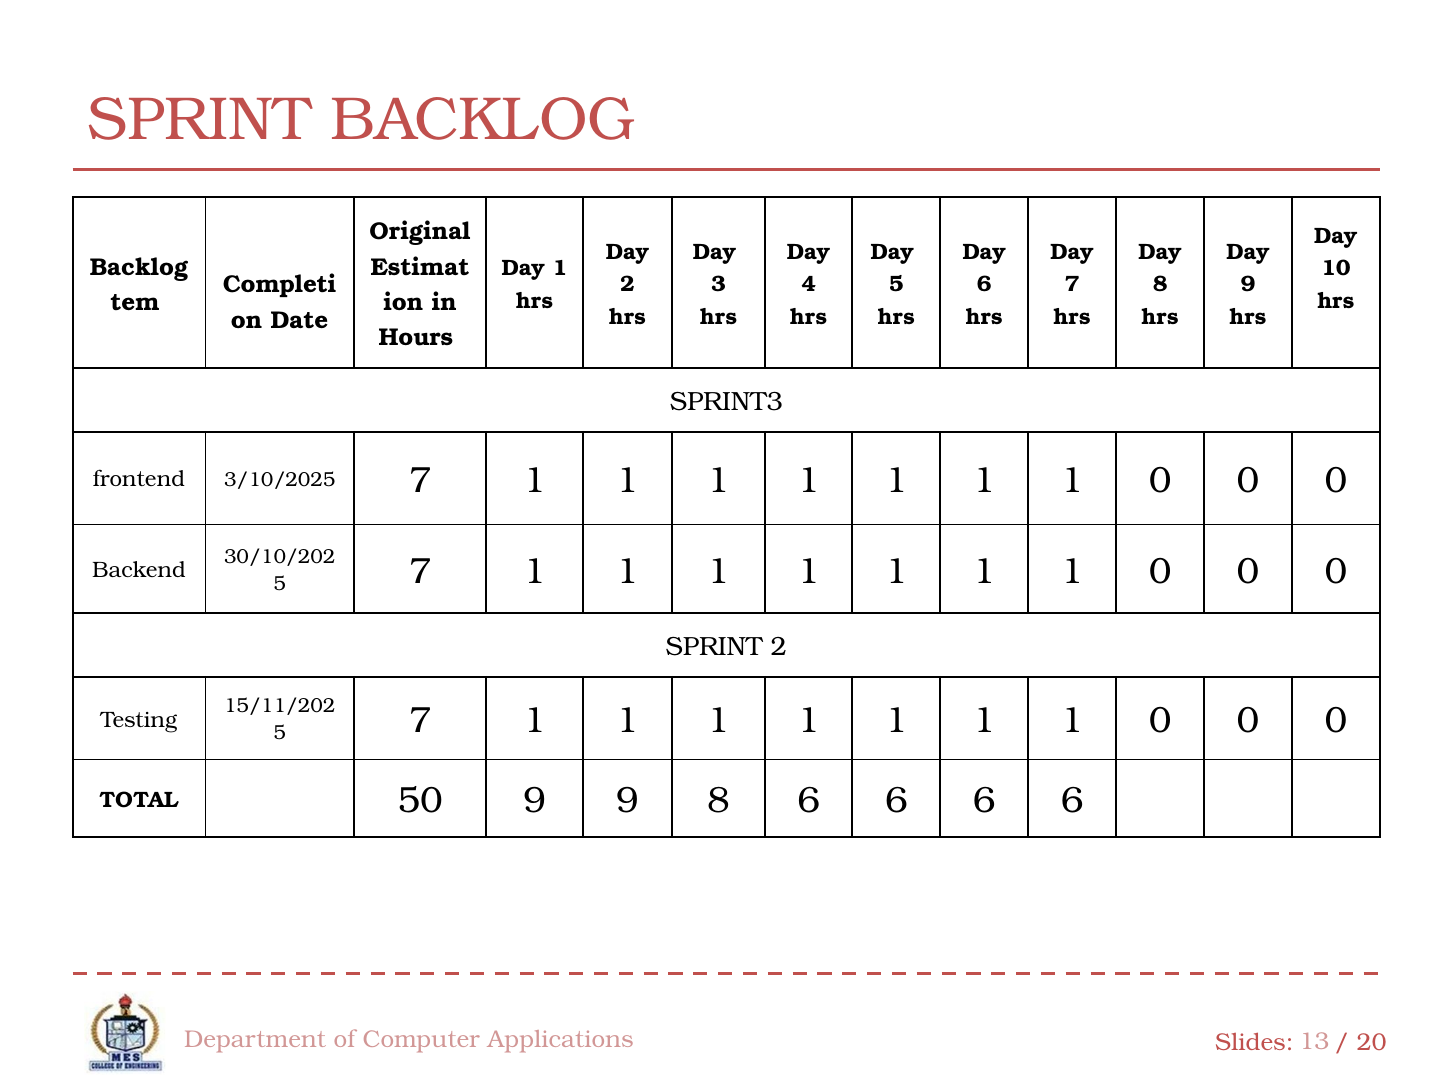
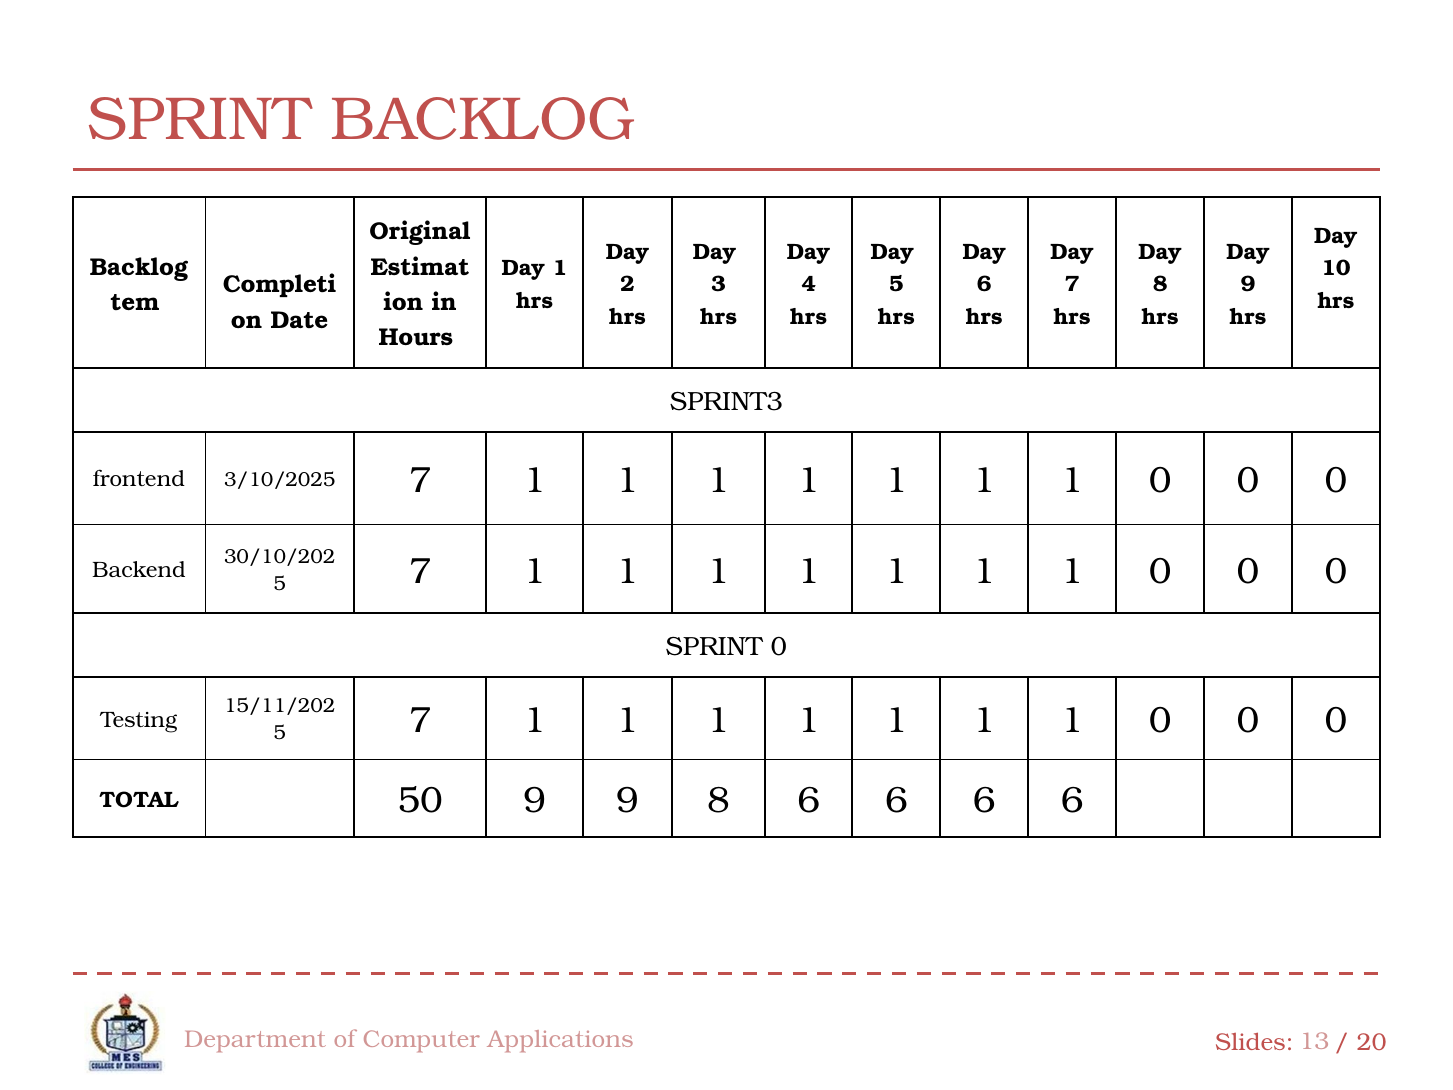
SPRINT 2: 2 -> 0 (779, 646)
